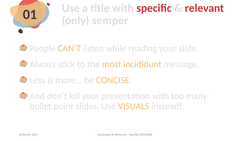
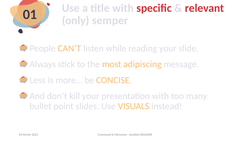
incididunt: incididunt -> adipiscing (142, 64)
